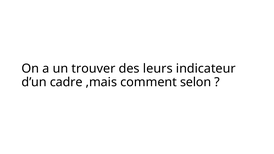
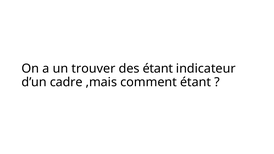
des leurs: leurs -> étant (158, 69)
comment selon: selon -> étant (196, 82)
